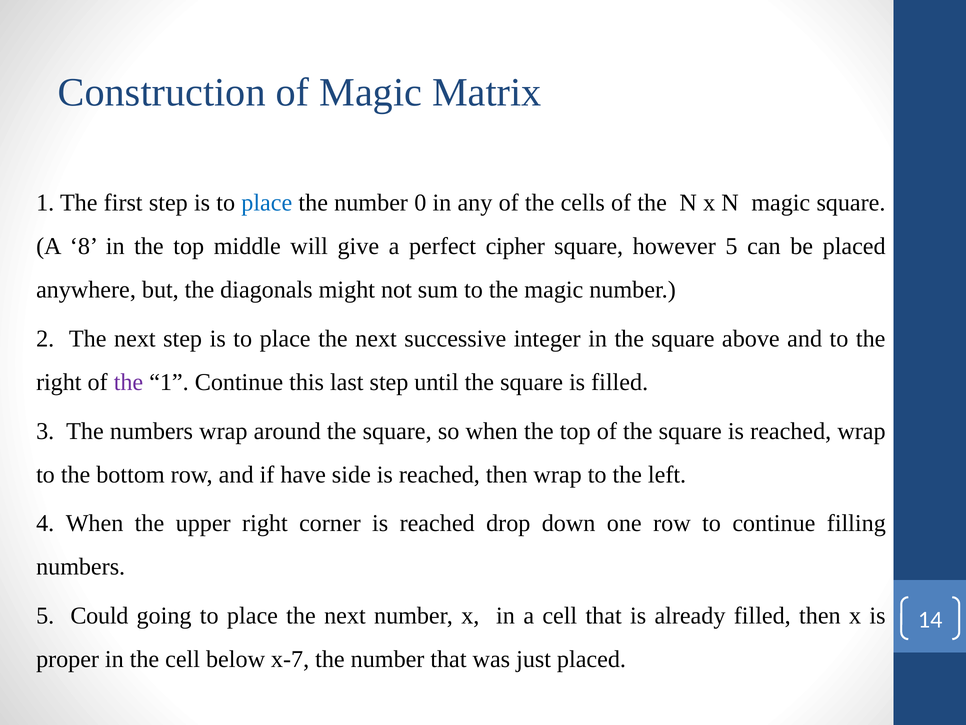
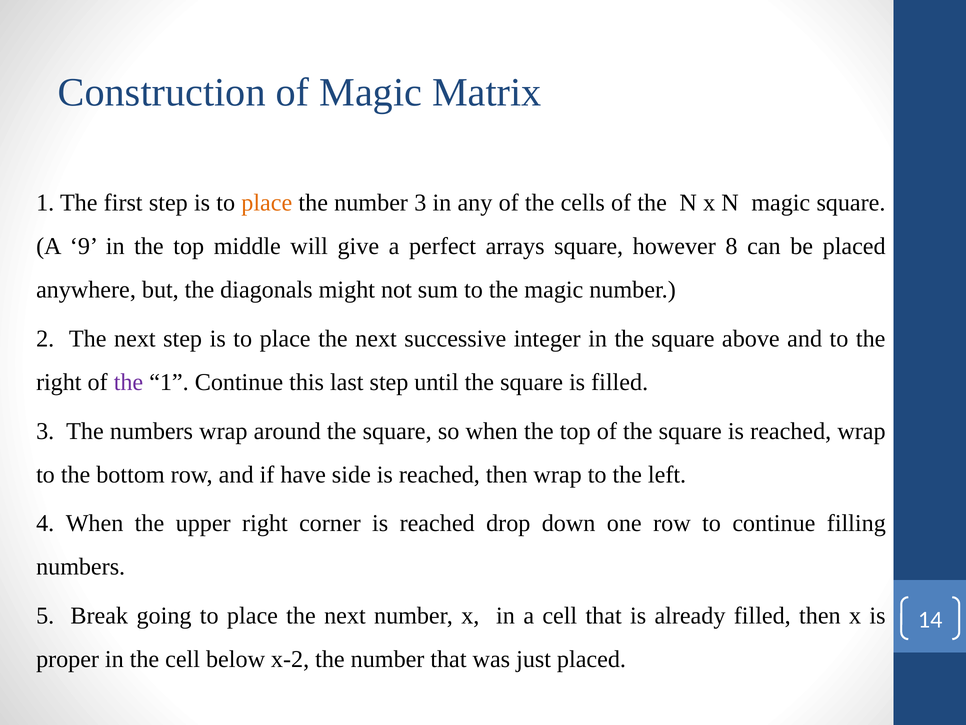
place colour: blue -> orange (267, 203)
number 0: 0 -> 3 (420, 203)
8: 8 -> 9 (84, 246)
cipher: cipher -> arrays (515, 246)
however 5: 5 -> 8 (731, 246)
Could: Could -> Break (99, 615)
x-7: x-7 -> x-2 (290, 659)
